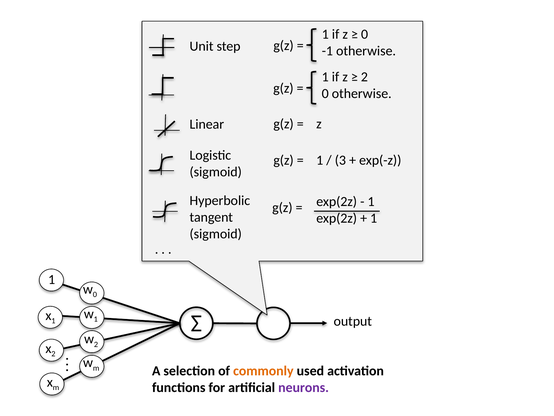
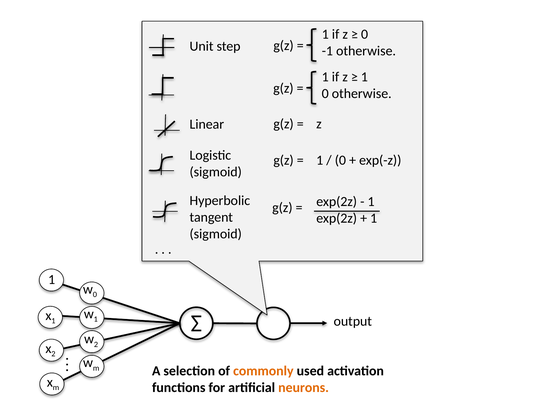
2: 2 -> 1 (364, 77)
3: 3 -> 0 (340, 160)
neurons colour: purple -> orange (304, 387)
